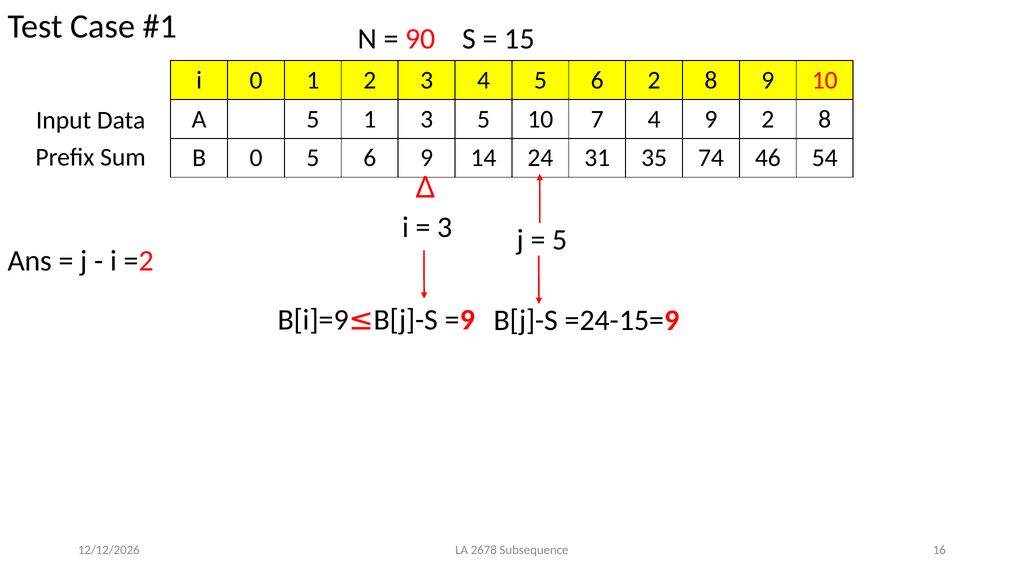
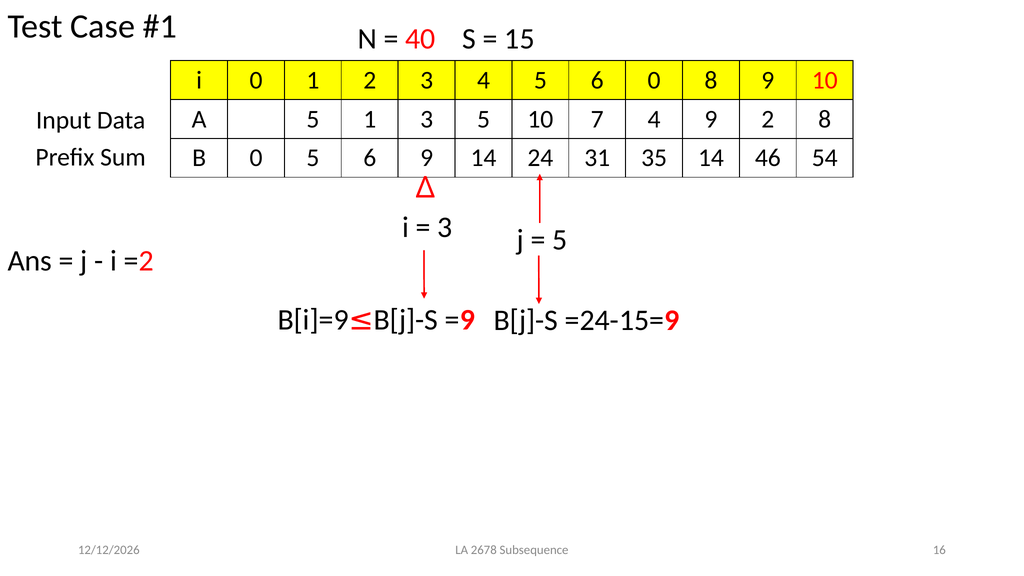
90: 90 -> 40 (420, 39)
6 2: 2 -> 0 (654, 80)
35 74: 74 -> 14 (711, 158)
